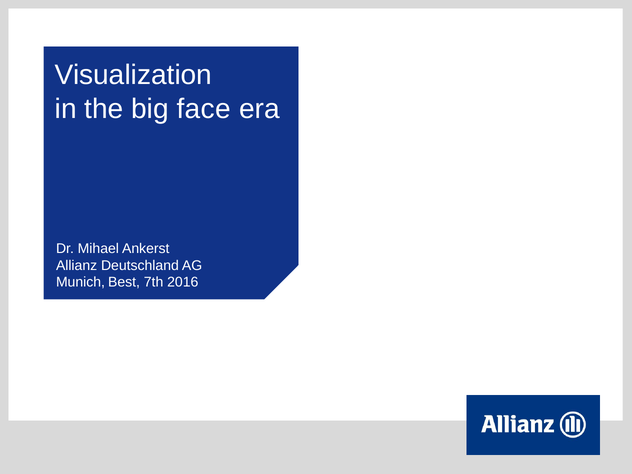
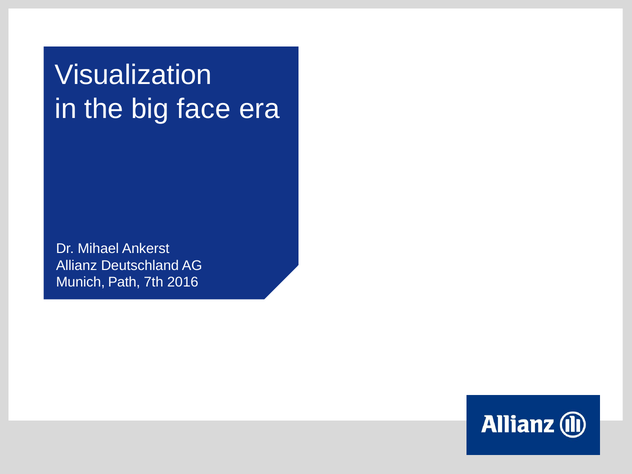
Best: Best -> Path (124, 282)
